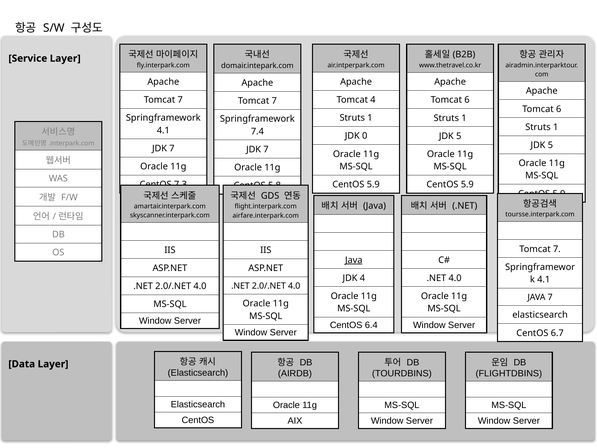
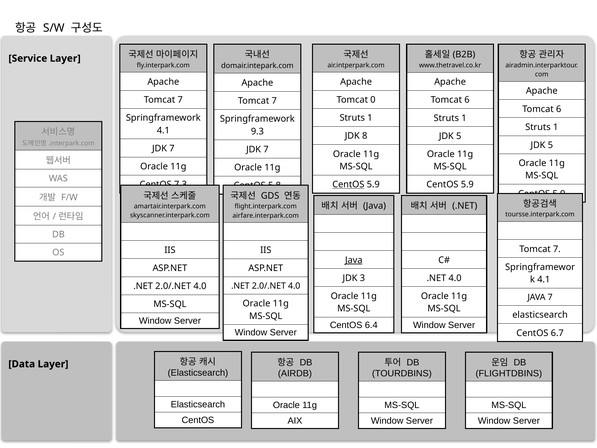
Tomcat 4: 4 -> 0 (373, 100)
7.4: 7.4 -> 9.3 (257, 131)
0: 0 -> 8 (365, 136)
CentOS underline: none -> present (348, 184)
JDK 4: 4 -> 3 (362, 278)
